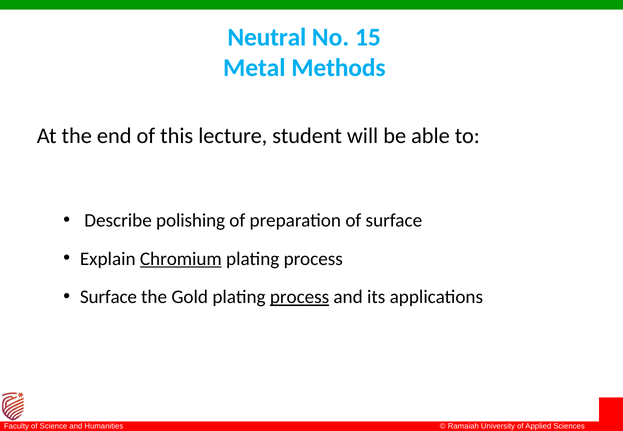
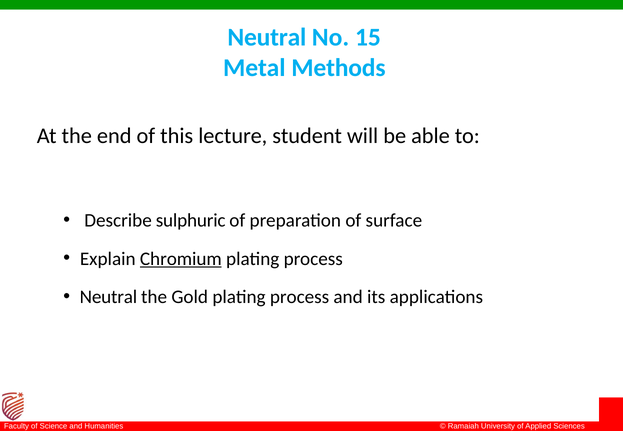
polishing: polishing -> sulphuric (191, 221)
Surface: Surface -> Neutral (108, 297)
process underline: present -> none (300, 297)
